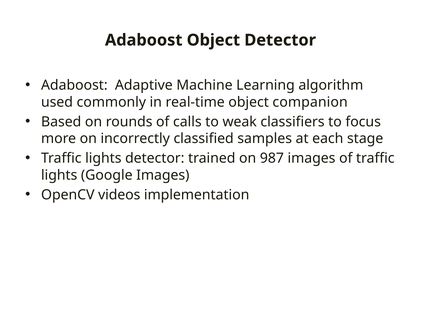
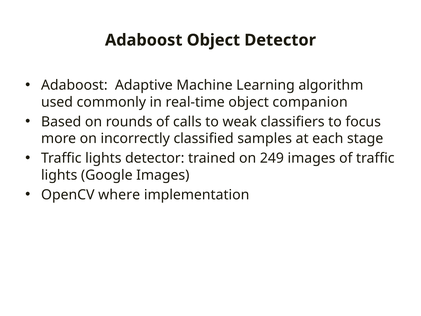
987: 987 -> 249 (272, 158)
videos: videos -> where (119, 195)
